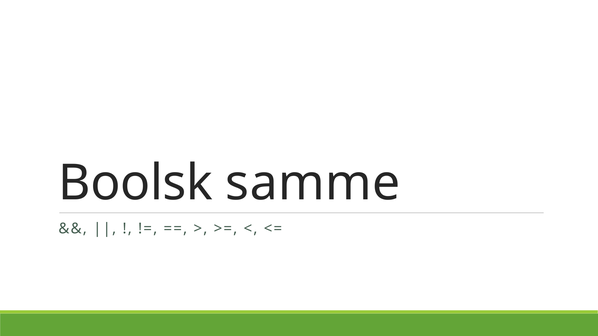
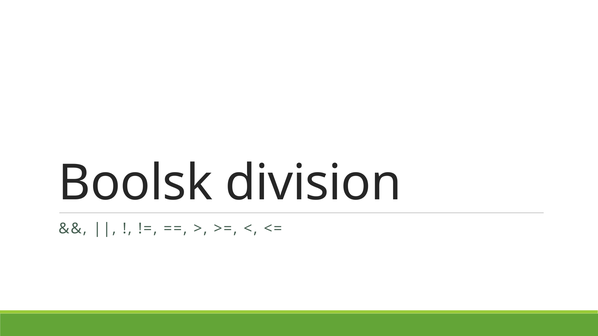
samme: samme -> division (313, 183)
